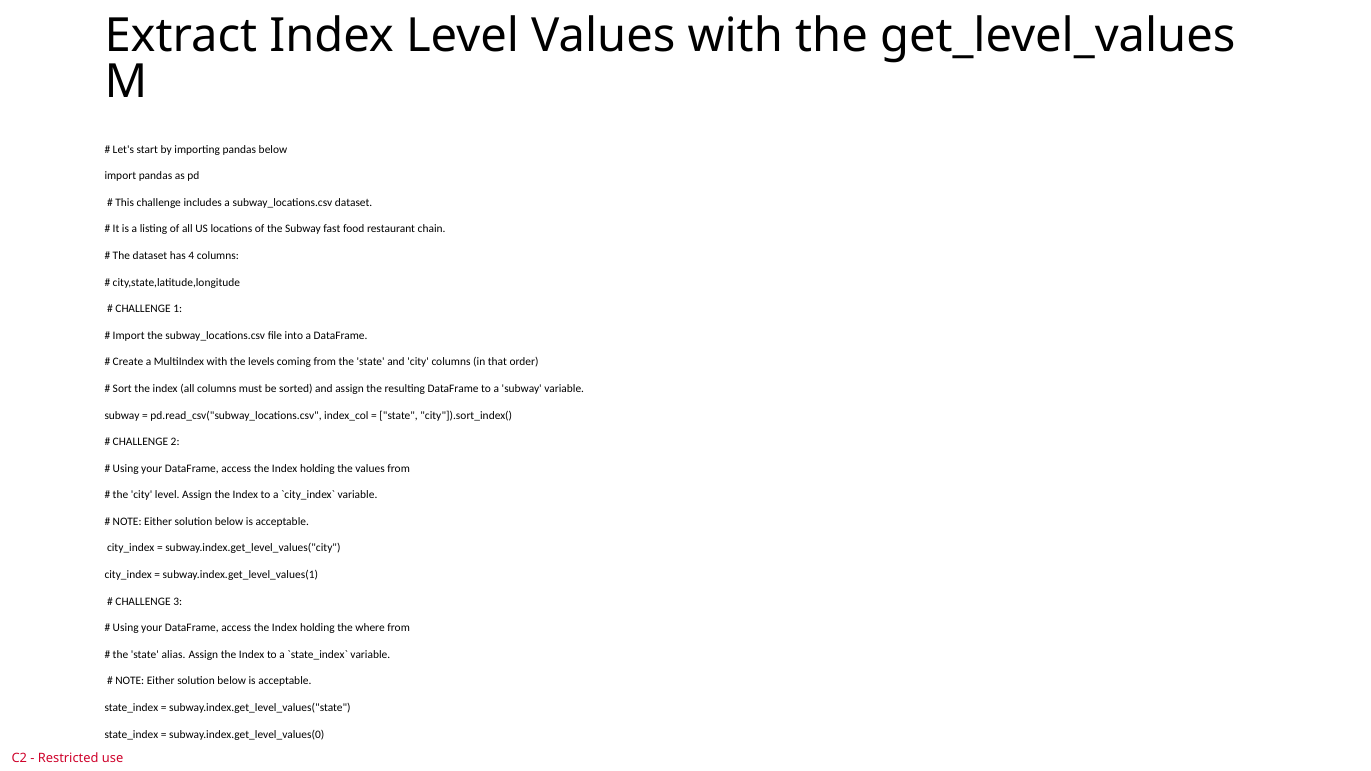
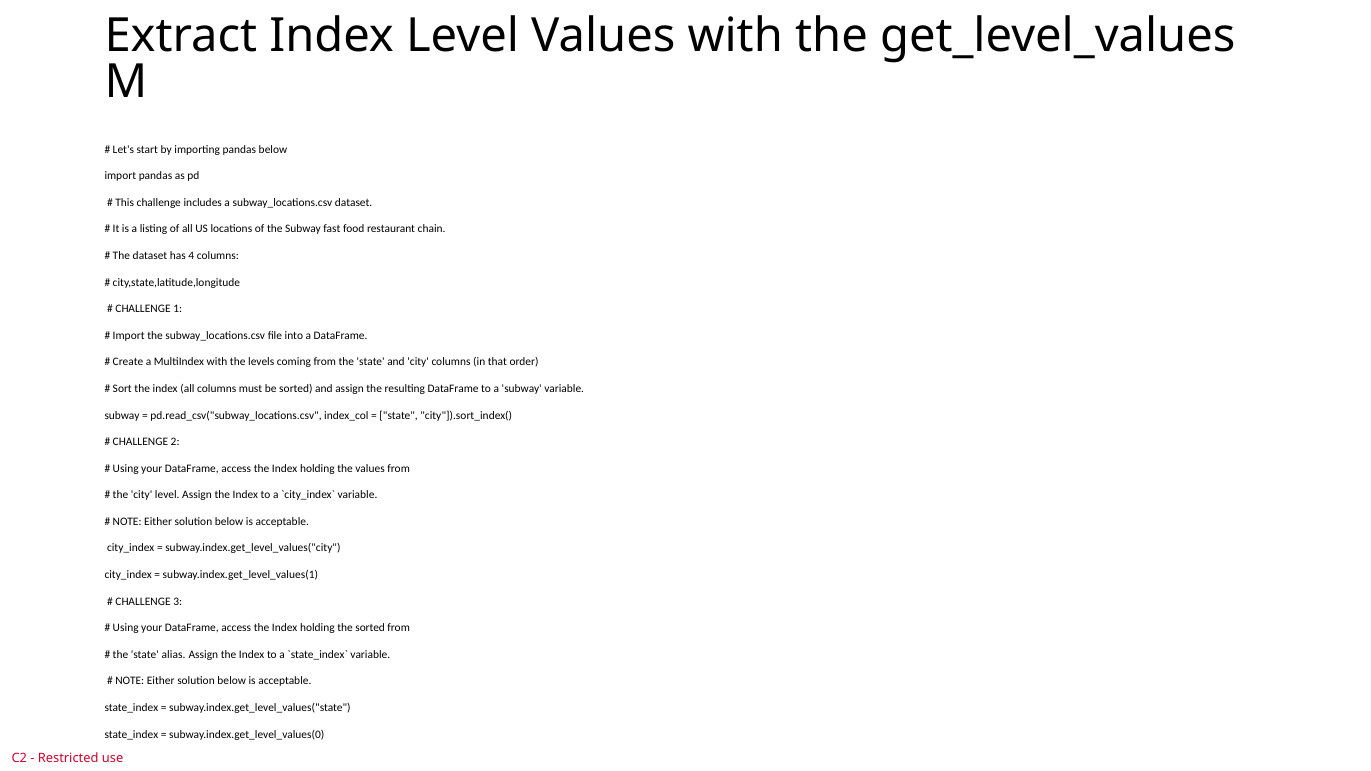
the where: where -> sorted (370, 628)
